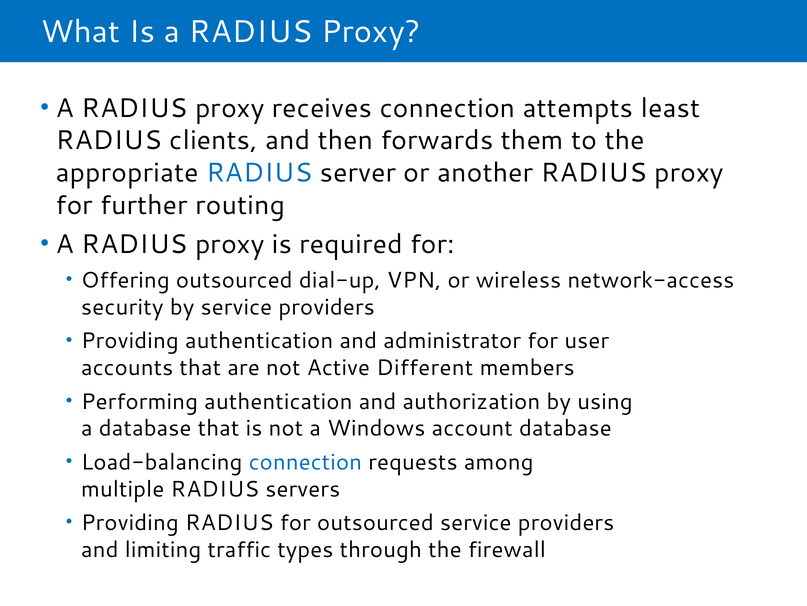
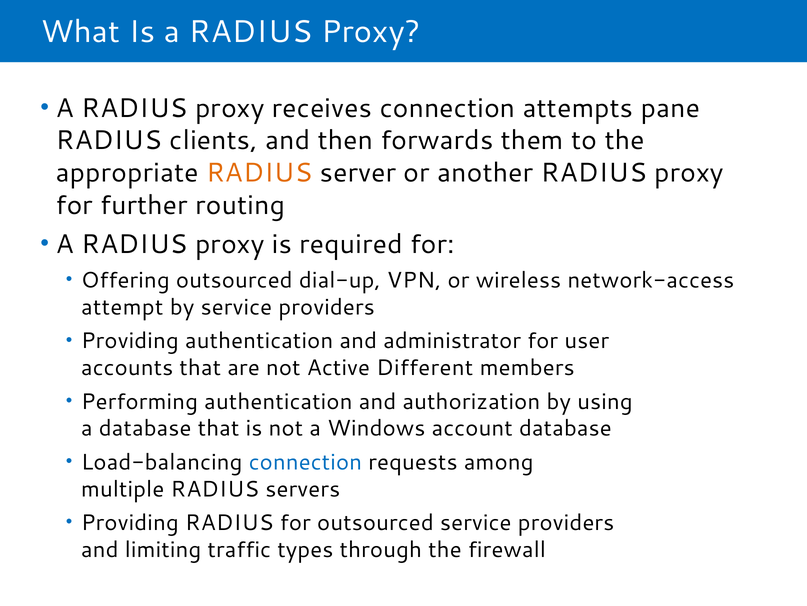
least: least -> pane (671, 108)
RADIUS colour: blue -> orange (259, 173)
security: security -> attempt (122, 307)
